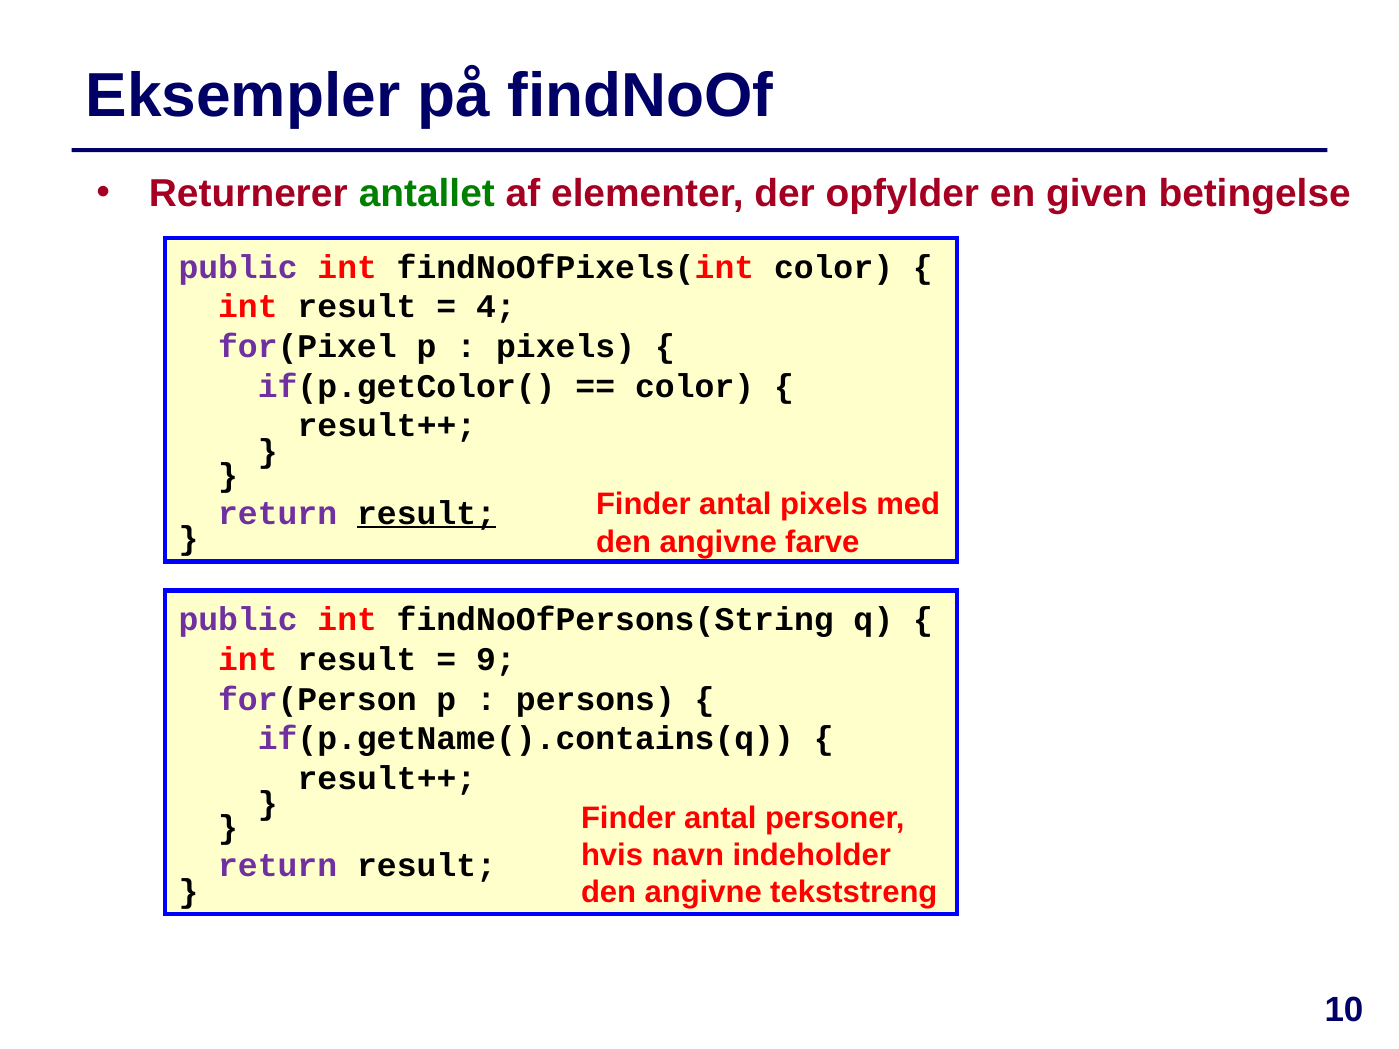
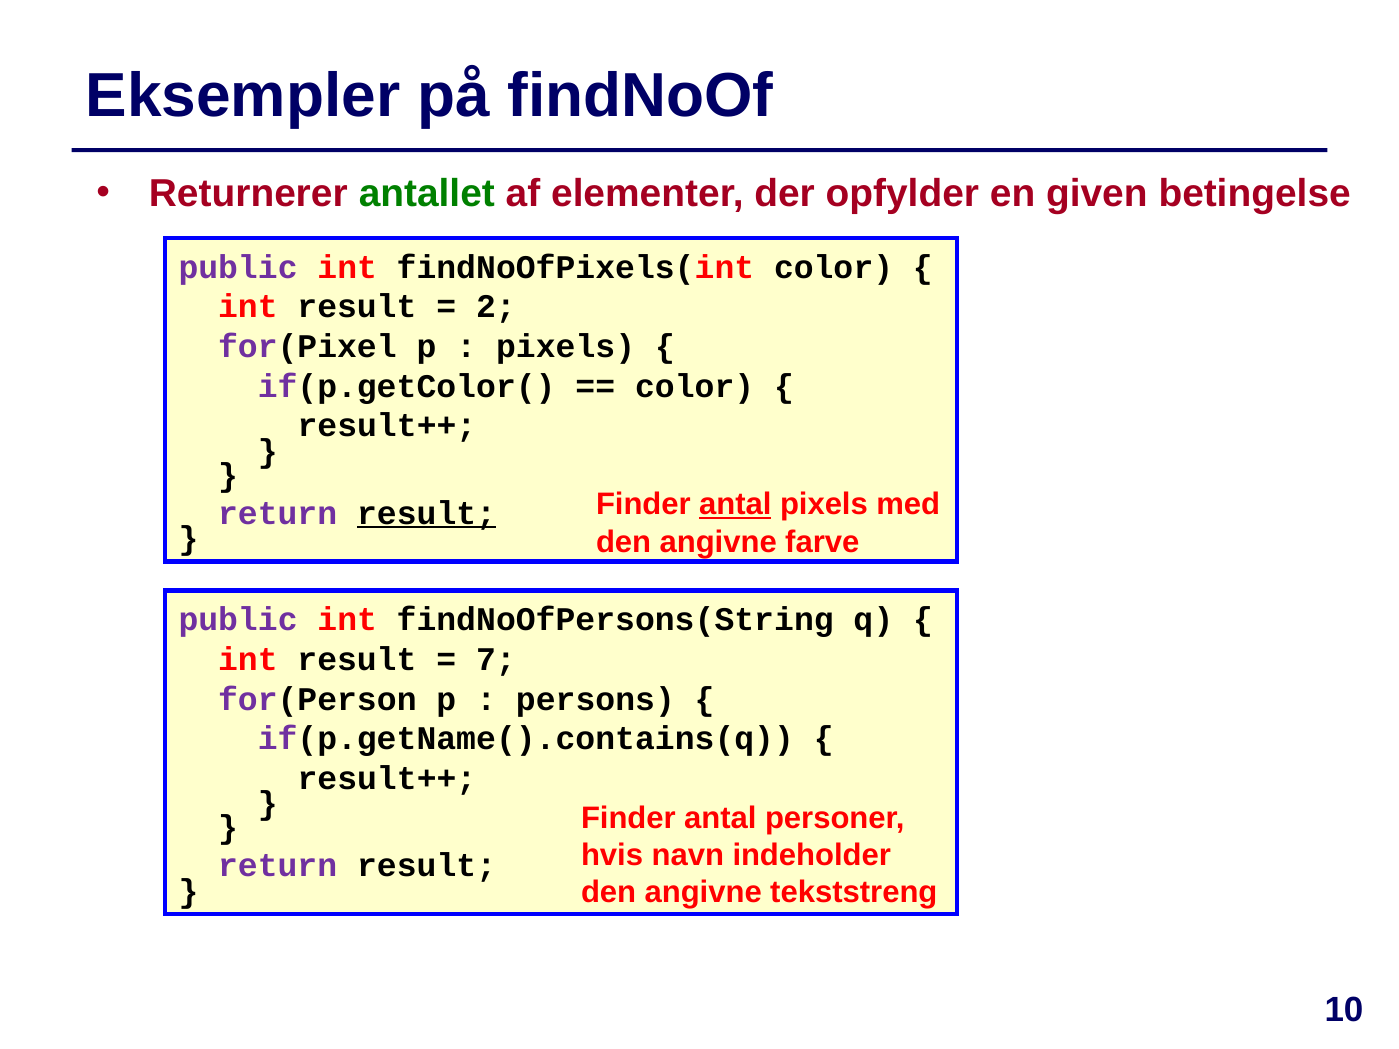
4: 4 -> 2 (496, 307)
antal underline: none -> present (735, 505)
9: 9 -> 7 (496, 660)
